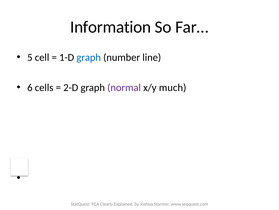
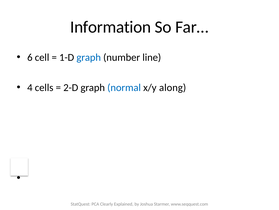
5: 5 -> 6 (30, 57)
6: 6 -> 4 (30, 87)
normal colour: purple -> blue (124, 87)
much: much -> along (173, 87)
